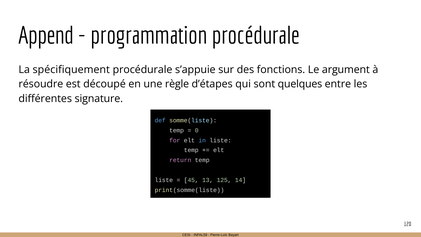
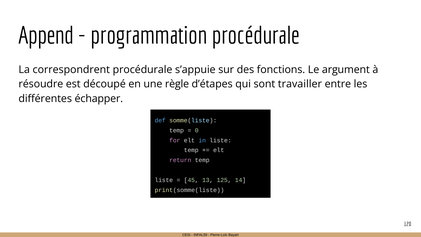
spécifiquement: spécifiquement -> correspondrent (71, 70)
quelques: quelques -> travailler (300, 84)
signature: signature -> échapper (99, 99)
